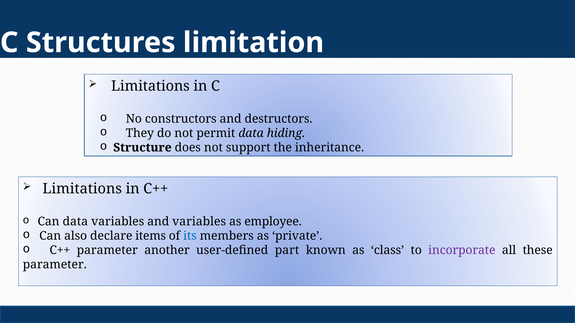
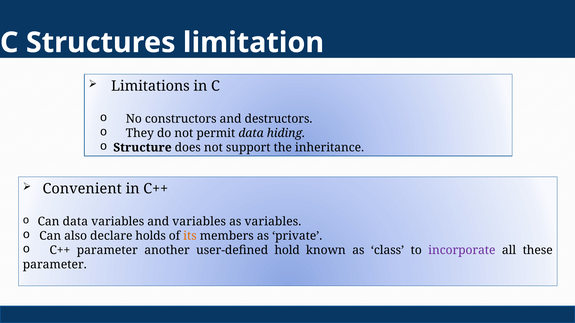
Limitations: Limitations -> Convenient (82, 189)
as employee: employee -> variables (273, 222)
items: items -> holds (151, 236)
its colour: blue -> orange (190, 236)
part: part -> hold (287, 251)
